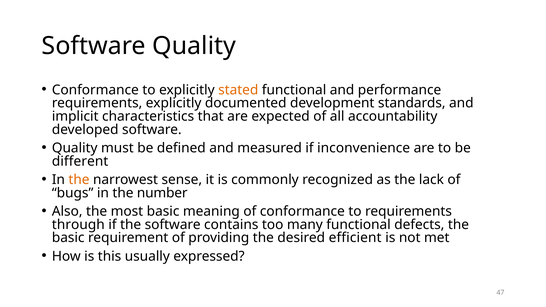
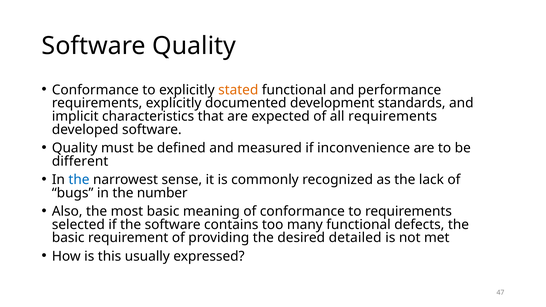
all accountability: accountability -> requirements (393, 116)
the colour: orange -> blue (79, 180)
through: through -> selected (78, 225)
efficient: efficient -> detailed (355, 238)
